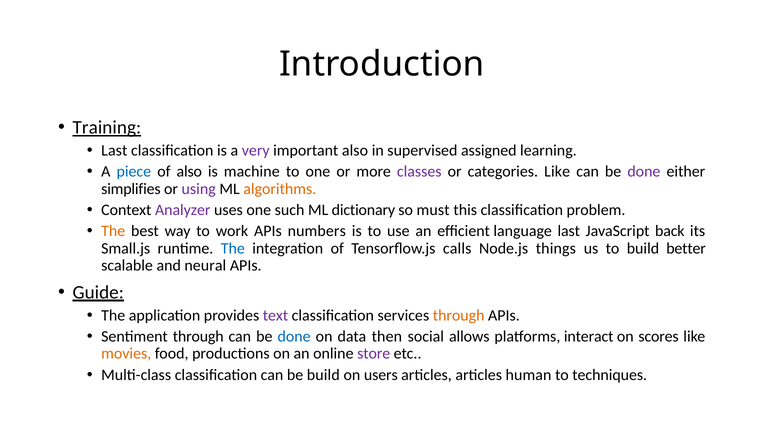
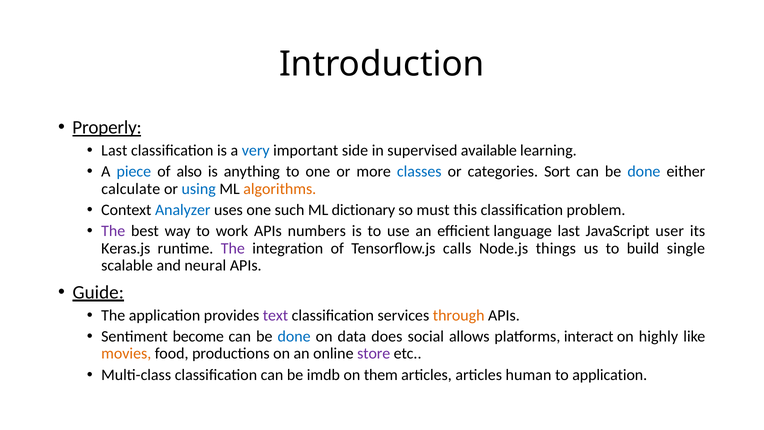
Training: Training -> Properly (107, 127)
very colour: purple -> blue (256, 150)
important also: also -> side (355, 150)
assigned: assigned -> available (489, 150)
machine: machine -> anything (252, 172)
classes colour: purple -> blue (419, 172)
categories Like: Like -> Sort (557, 172)
done colour: purple -> blue (644, 172)
simplifies: simplifies -> calculate (131, 189)
using colour: purple -> blue (199, 189)
Analyzer colour: purple -> blue (183, 210)
The colour: orange -> purple (113, 231)
back: back -> user (670, 231)
Small.js: Small.js -> Keras.js (126, 248)
The colour: blue -> purple (233, 248)
better: better -> single (686, 248)
Sentiment through: through -> become (198, 336)
then: then -> does (387, 336)
scores: scores -> highly (658, 336)
be build: build -> imdb (323, 375)
users: users -> them (381, 375)
to techniques: techniques -> application (610, 375)
